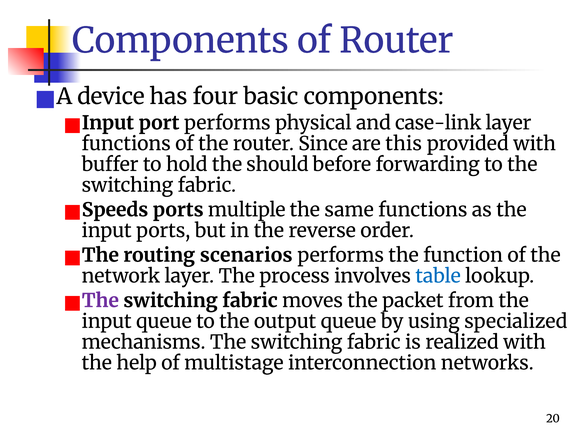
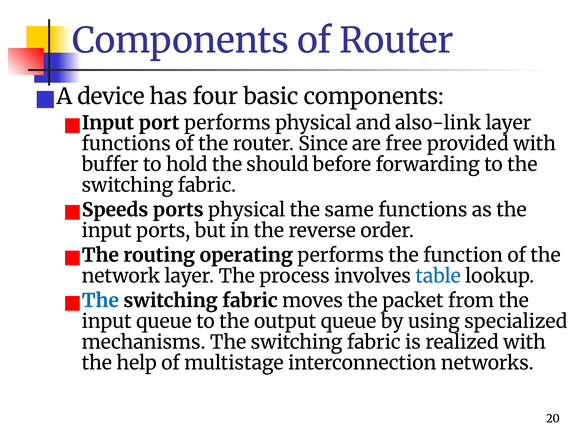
case-link: case-link -> also-link (438, 123)
this: this -> free (404, 144)
ports multiple: multiple -> physical (247, 210)
scenarios: scenarios -> operating (246, 256)
The colour: purple -> blue (100, 301)
